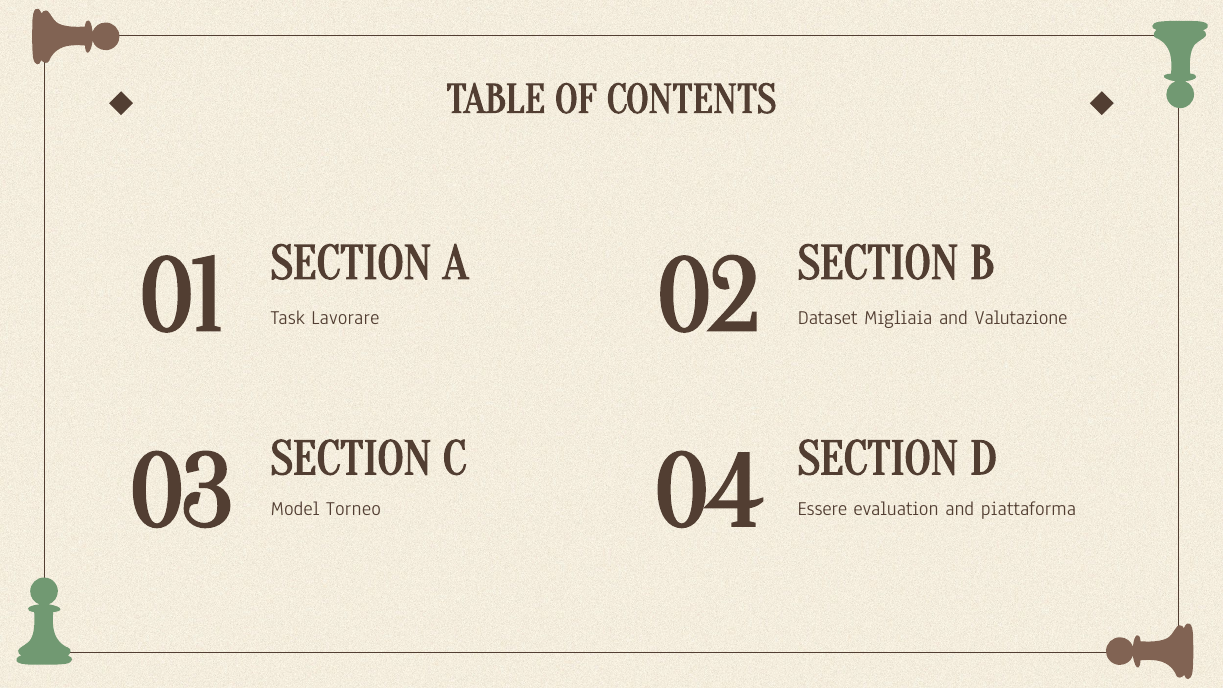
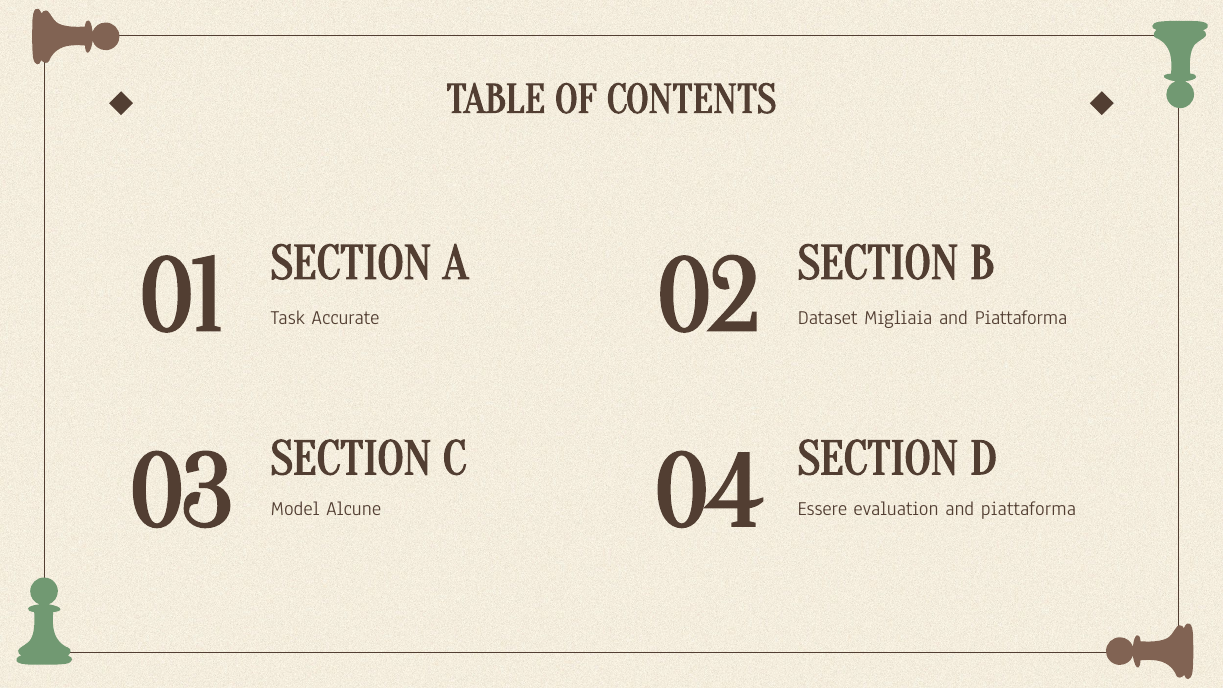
Valutazione: Valutazione -> Piattaforma (1021, 317)
Lavorare: Lavorare -> Accurate (345, 317)
Torneo: Torneo -> Alcune (354, 508)
